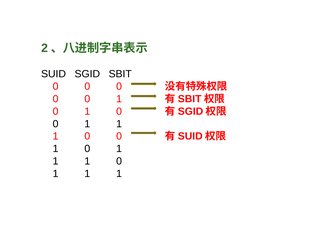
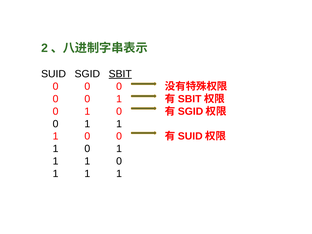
SBIT underline: none -> present (120, 74)
